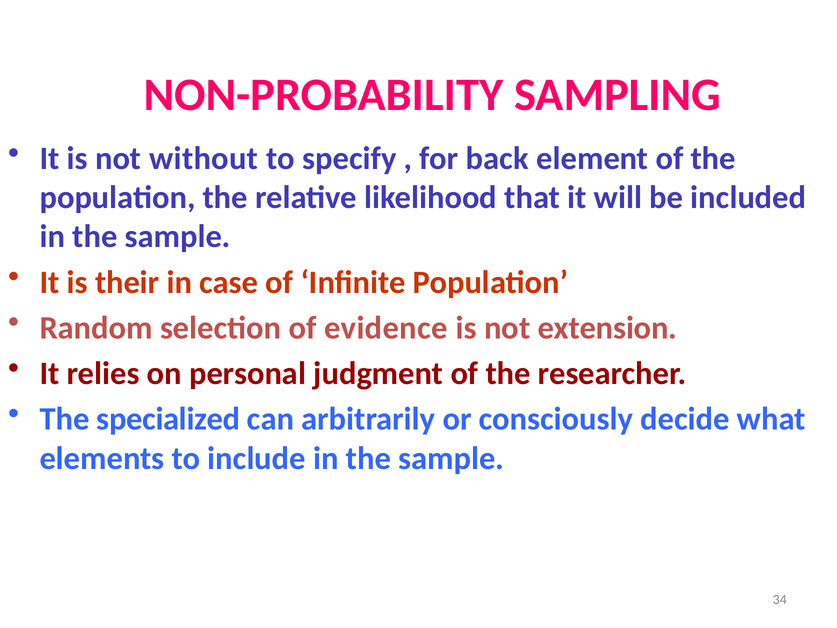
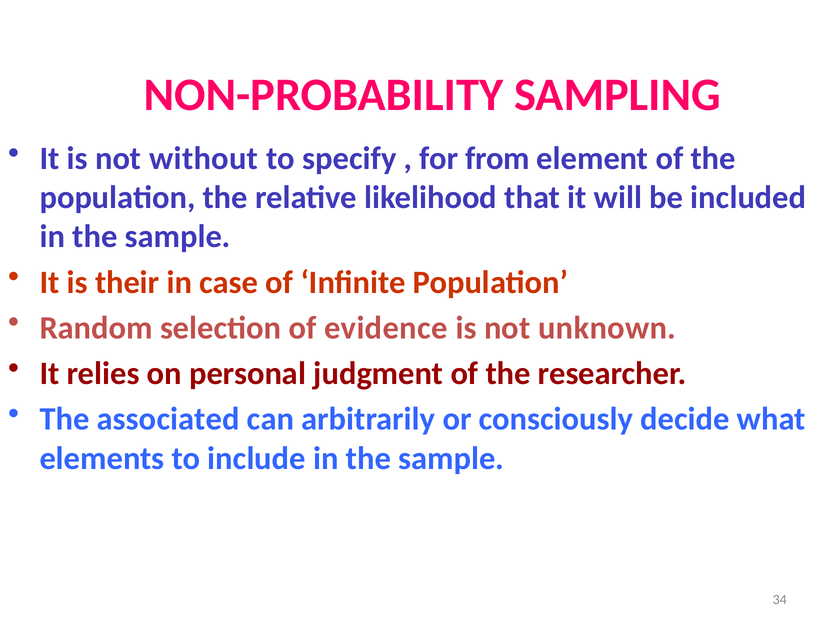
back: back -> from (498, 158)
extension: extension -> unknown (607, 328)
specialized: specialized -> associated (168, 419)
